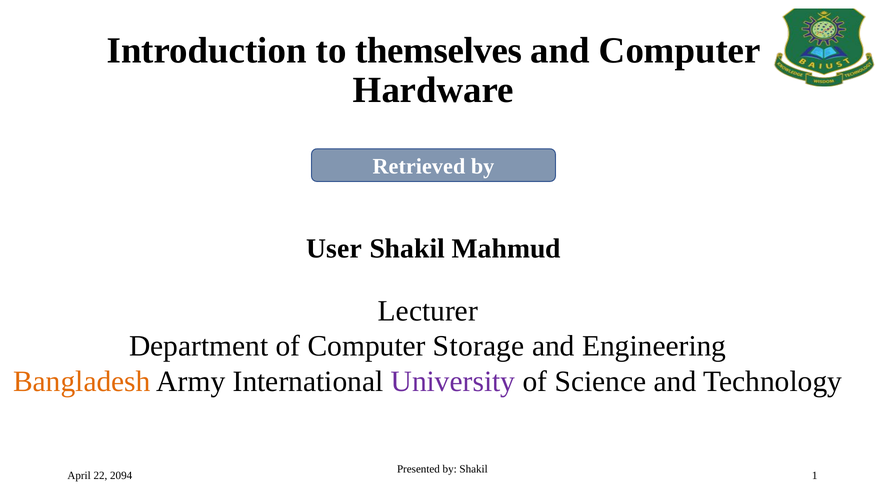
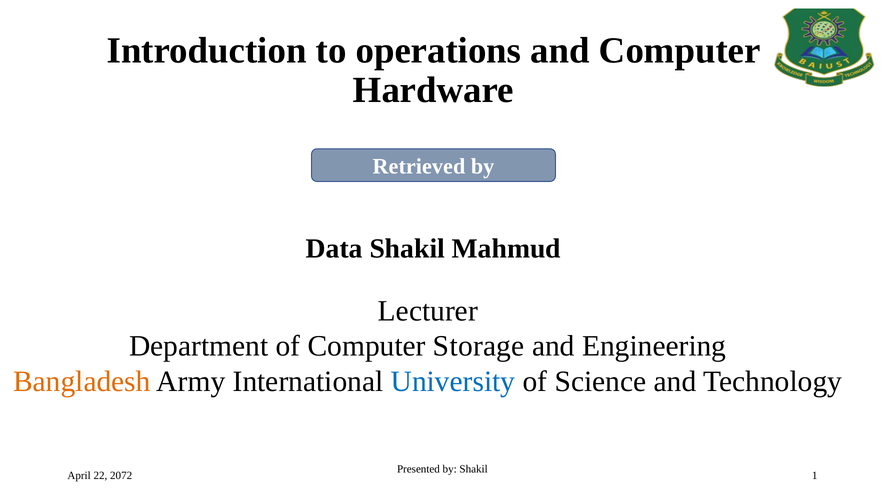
themselves: themselves -> operations (438, 50)
User: User -> Data (334, 248)
University colour: purple -> blue (453, 382)
2094: 2094 -> 2072 (121, 475)
